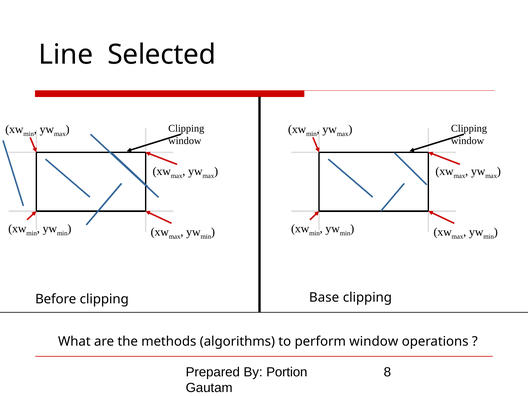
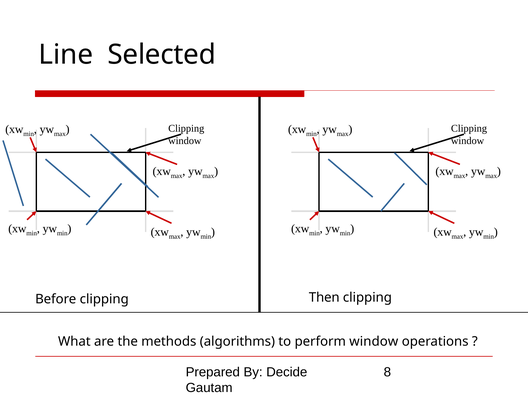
Base: Base -> Then (324, 297)
Portion: Portion -> Decide (287, 372)
